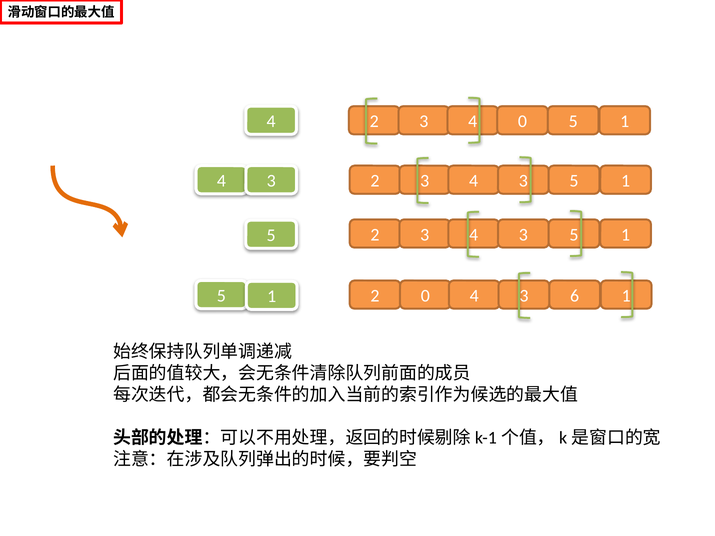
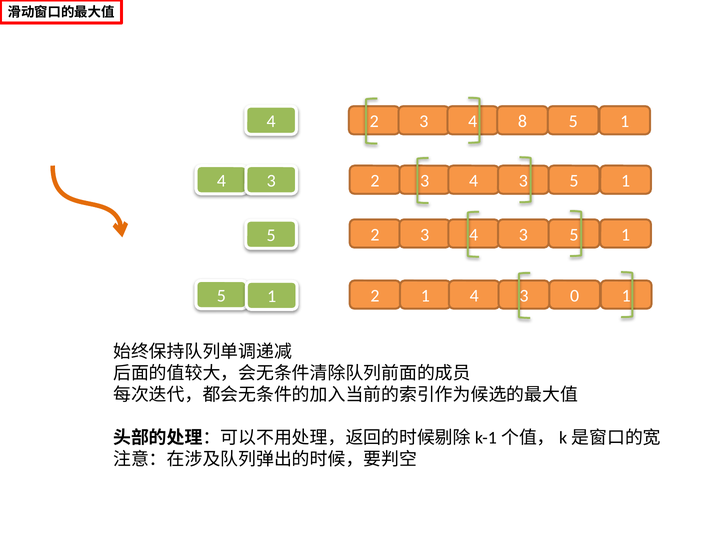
0: 0 -> 8 (522, 122)
2 0: 0 -> 1 (425, 296)
6: 6 -> 0 (575, 296)
